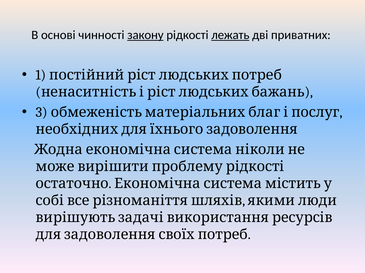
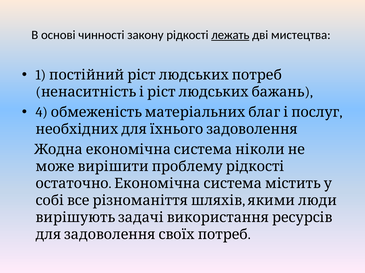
закону underline: present -> none (145, 35)
приватних: приватних -> мистецтва (301, 35)
3: 3 -> 4 (42, 113)
